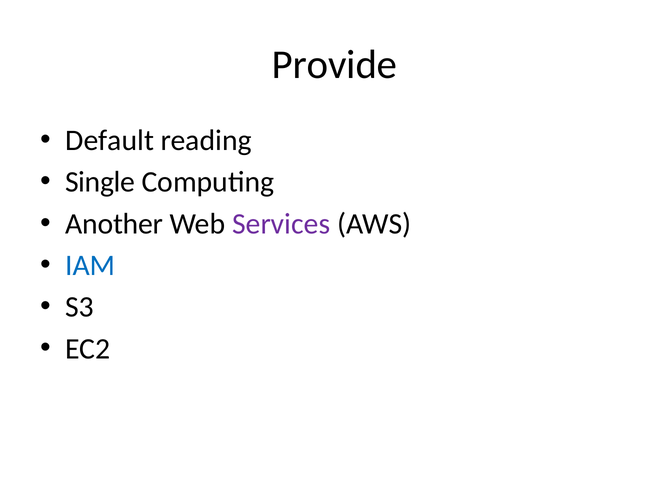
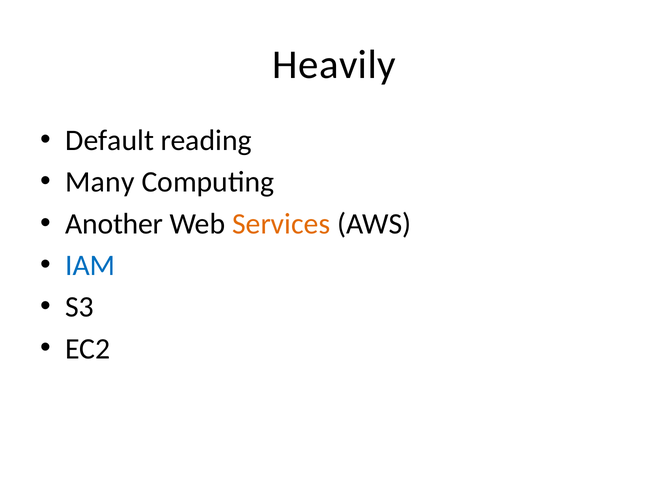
Provide: Provide -> Heavily (334, 65)
Single: Single -> Many (100, 182)
Services colour: purple -> orange (281, 224)
